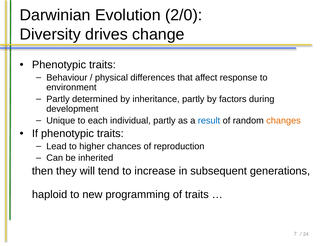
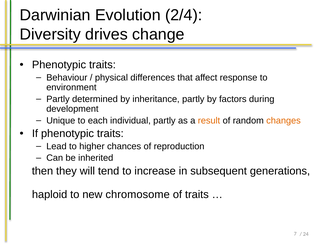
2/0: 2/0 -> 2/4 (184, 15)
result colour: blue -> orange (209, 121)
programming: programming -> chromosome (138, 195)
